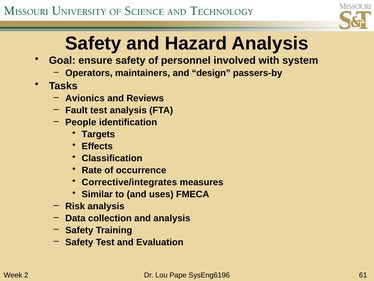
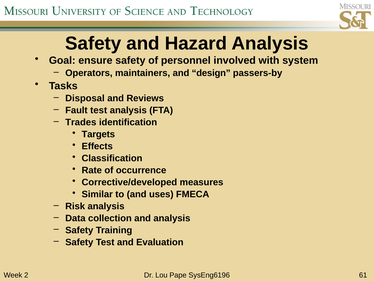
Avionics: Avionics -> Disposal (85, 98)
People: People -> Trades (81, 122)
Corrective/integrates: Corrective/integrates -> Corrective/developed (129, 182)
